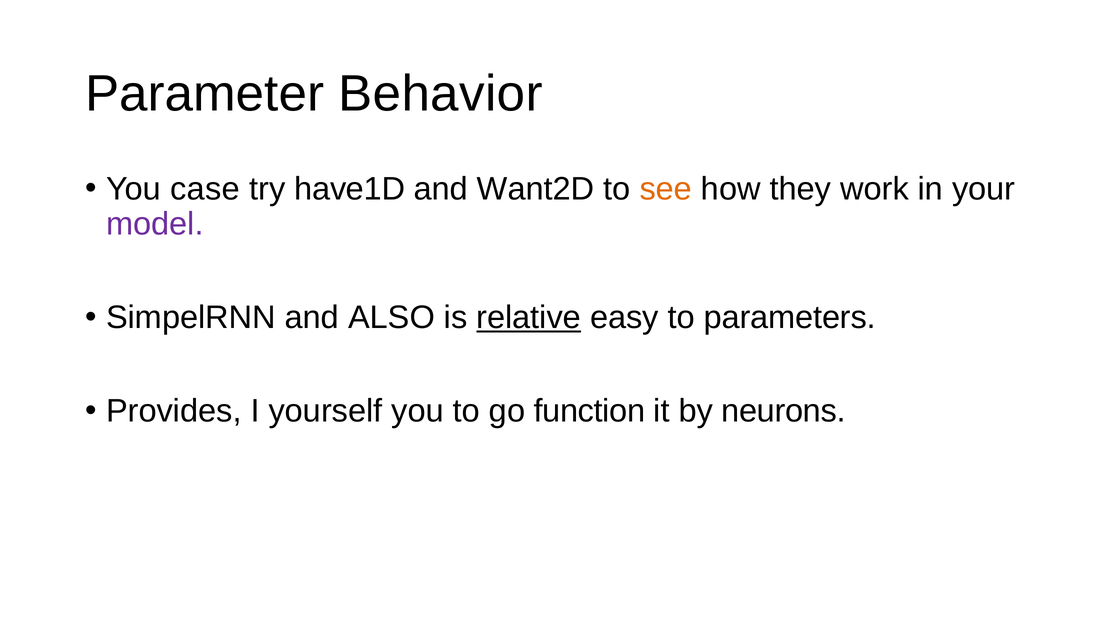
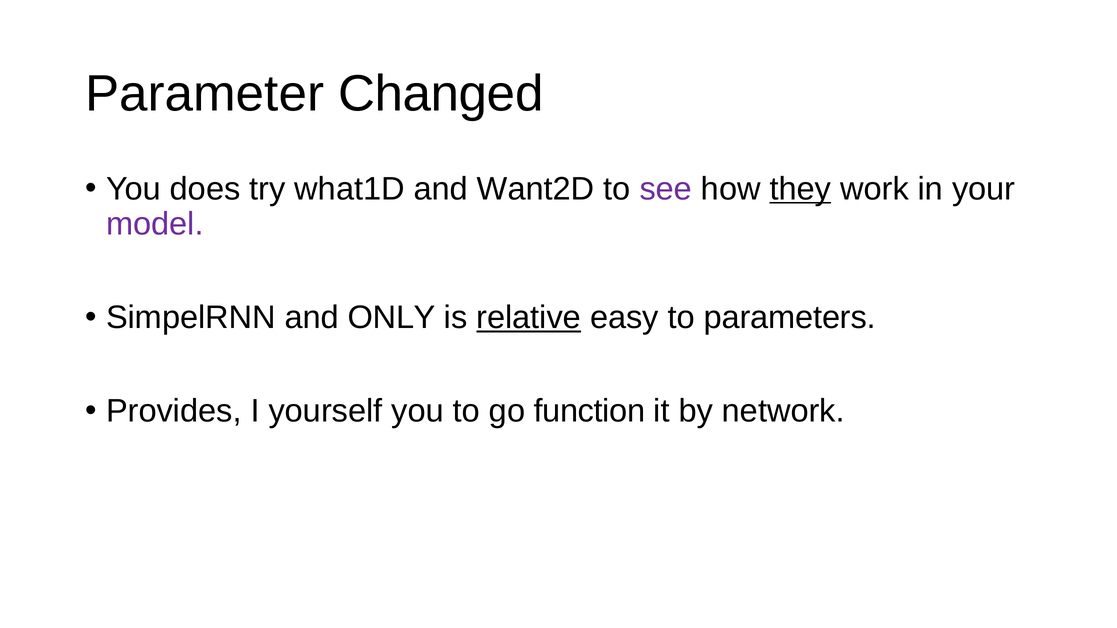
Behavior: Behavior -> Changed (441, 94)
case: case -> does (205, 189)
have1D: have1D -> what1D (350, 189)
see colour: orange -> purple (666, 189)
they underline: none -> present (800, 189)
ALSO: ALSO -> ONLY (392, 318)
neurons: neurons -> network (783, 411)
